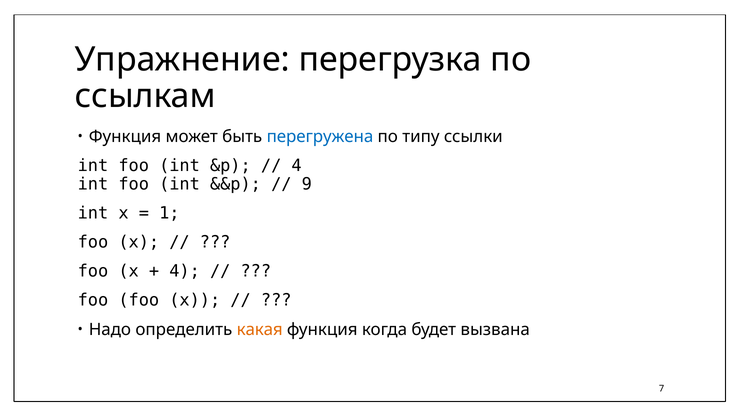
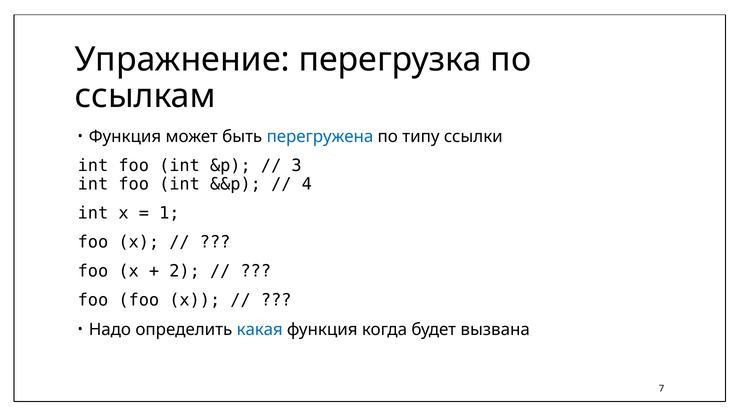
4: 4 -> 3 (297, 166)
9: 9 -> 4 (307, 184)
4: 4 -> 2 (185, 271)
какая colour: orange -> blue (260, 330)
